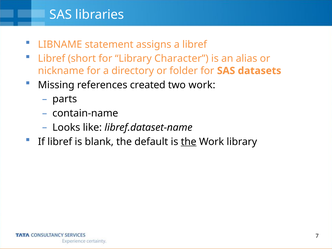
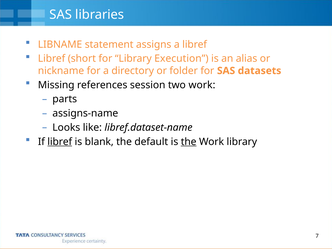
Character: Character -> Execution (181, 59)
created: created -> session (148, 85)
contain-name: contain-name -> assigns-name (85, 113)
libref underline: none -> present (60, 142)
